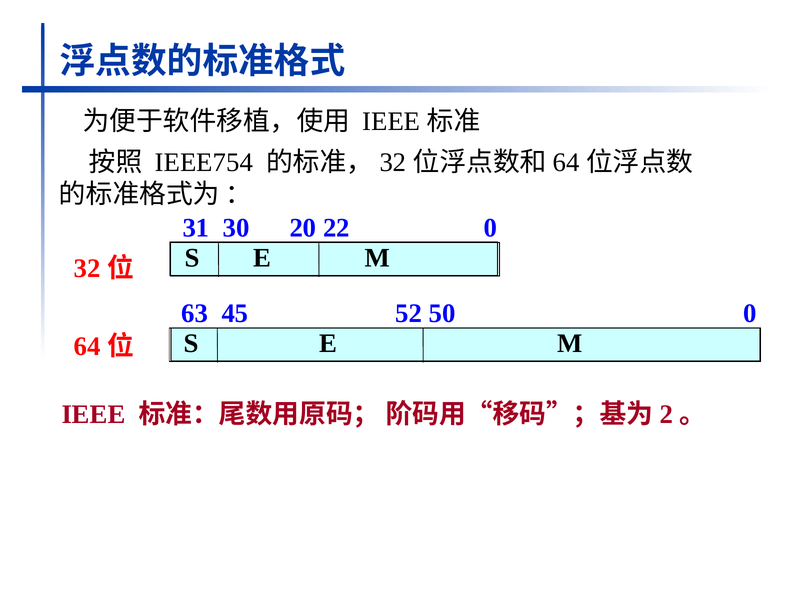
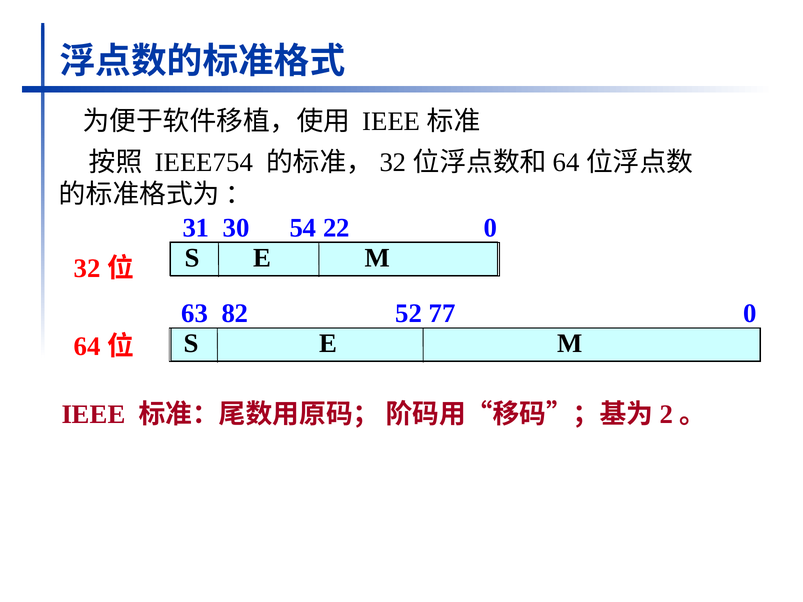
20: 20 -> 54 (303, 228)
45: 45 -> 82 (235, 313)
50: 50 -> 77 (442, 313)
